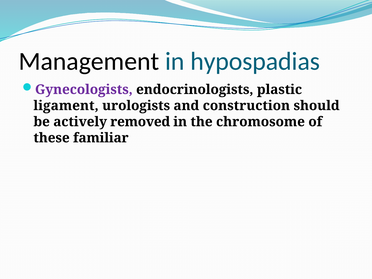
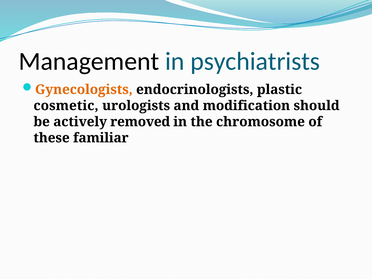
hypospadias: hypospadias -> psychiatrists (255, 61)
Gynecologists colour: purple -> orange (84, 90)
ligament: ligament -> cosmetic (66, 106)
construction: construction -> modification (246, 106)
